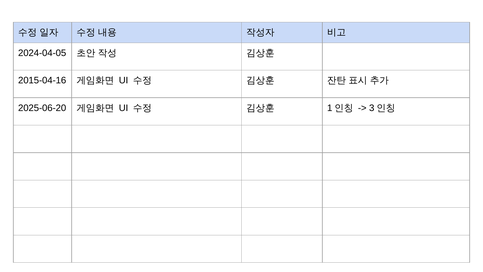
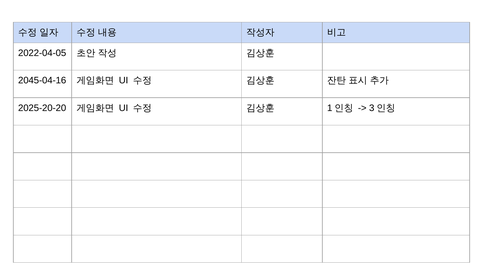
2024-04-05: 2024-04-05 -> 2022-04-05 (42, 53)
2015-04-16: 2015-04-16 -> 2045-04-16 (42, 80)
2025-06-20: 2025-06-20 -> 2025-20-20 (42, 108)
